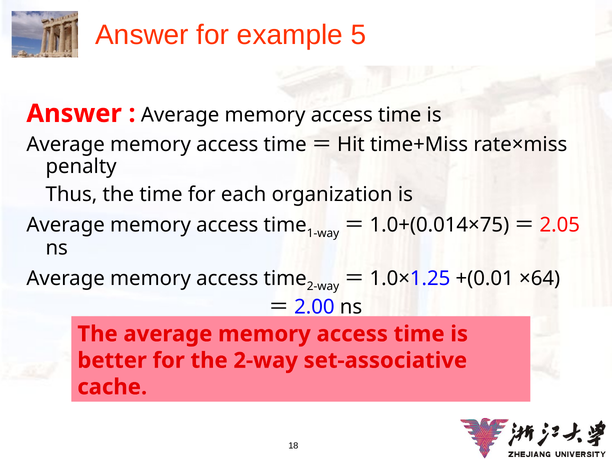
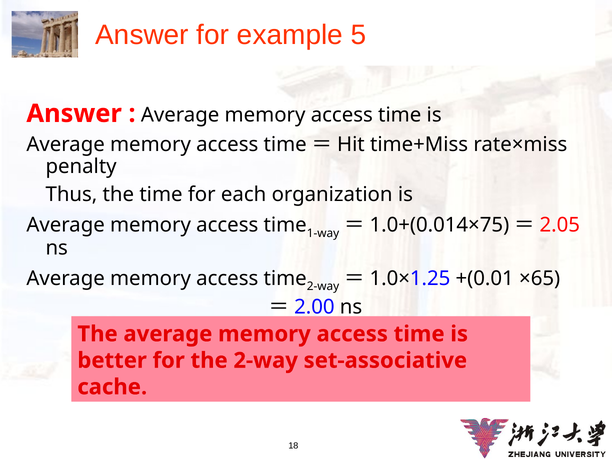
×64: ×64 -> ×65 (540, 278)
